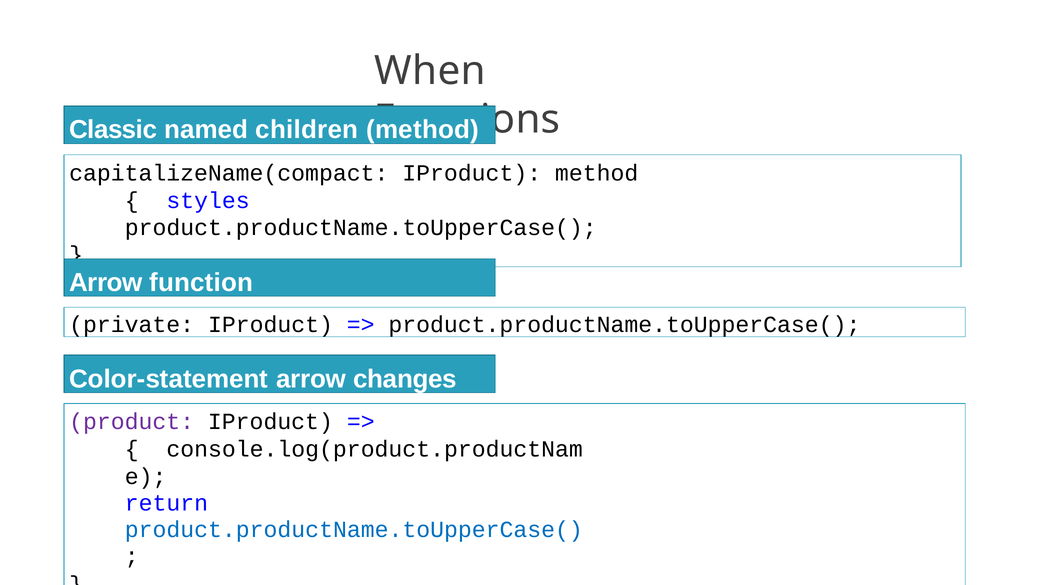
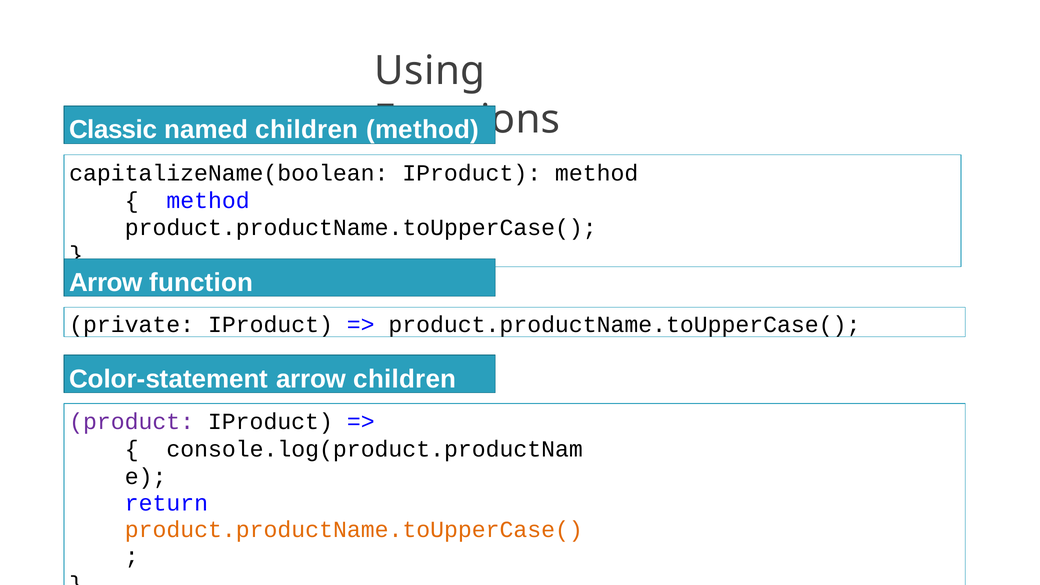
When: When -> Using (430, 71)
capitalizeName(compact: capitalizeName(compact -> capitalizeName(boolean (229, 173)
styles: styles -> method (208, 200)
arrow changes: changes -> children (405, 379)
product.productName.toUpperCase( colour: blue -> orange (354, 530)
